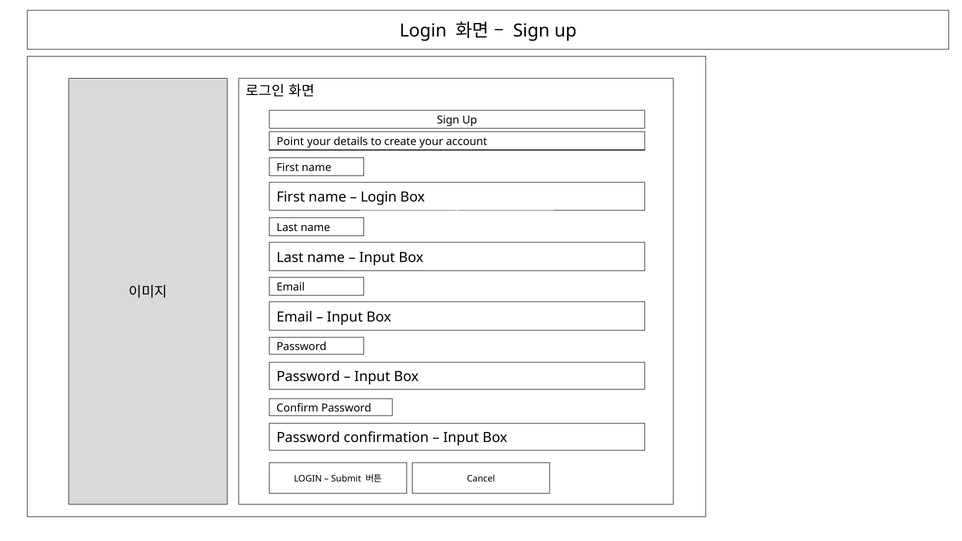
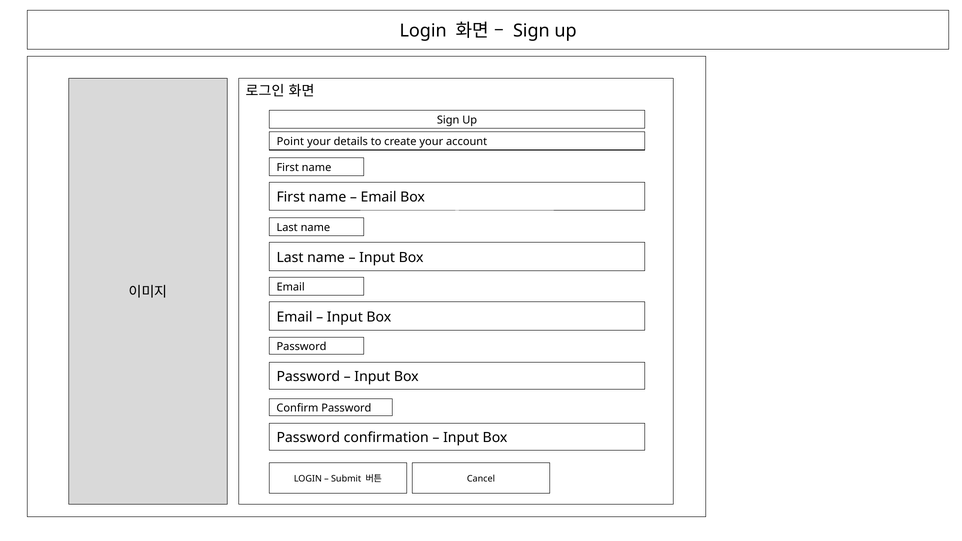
Login: Login -> Email (379, 197)
